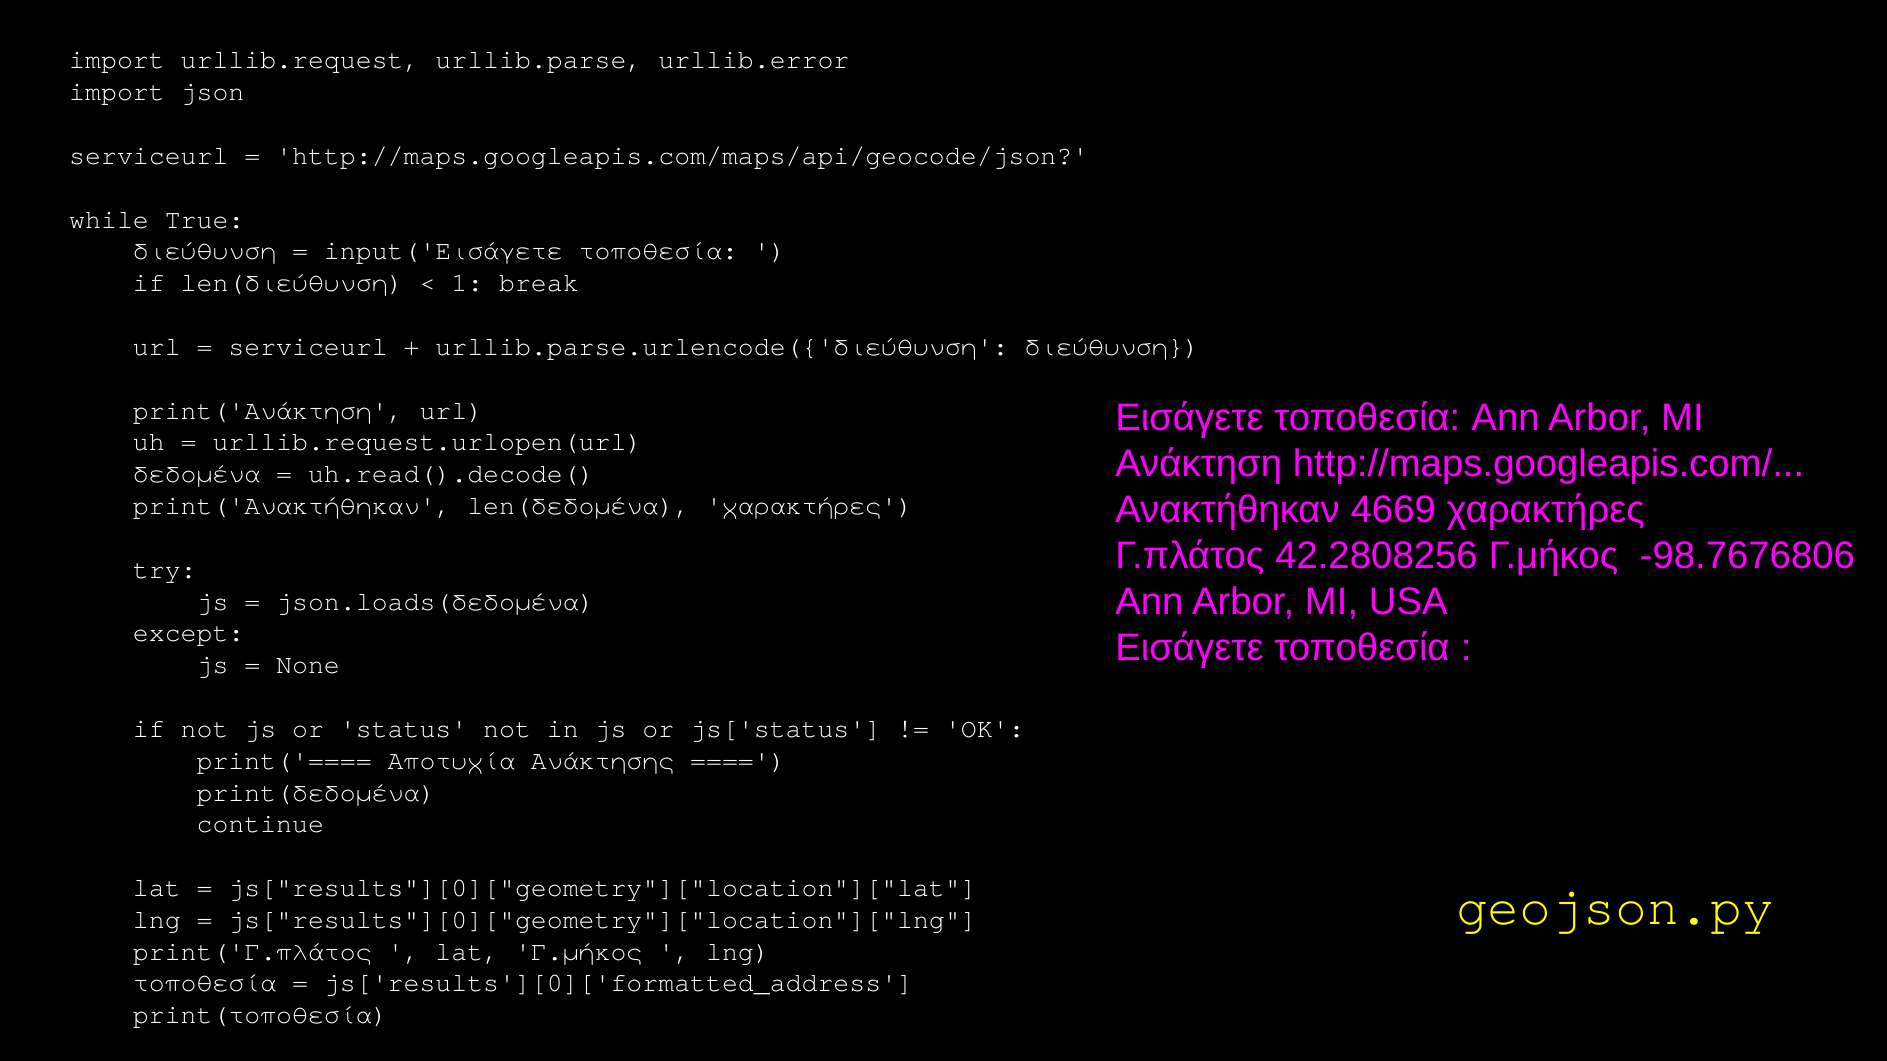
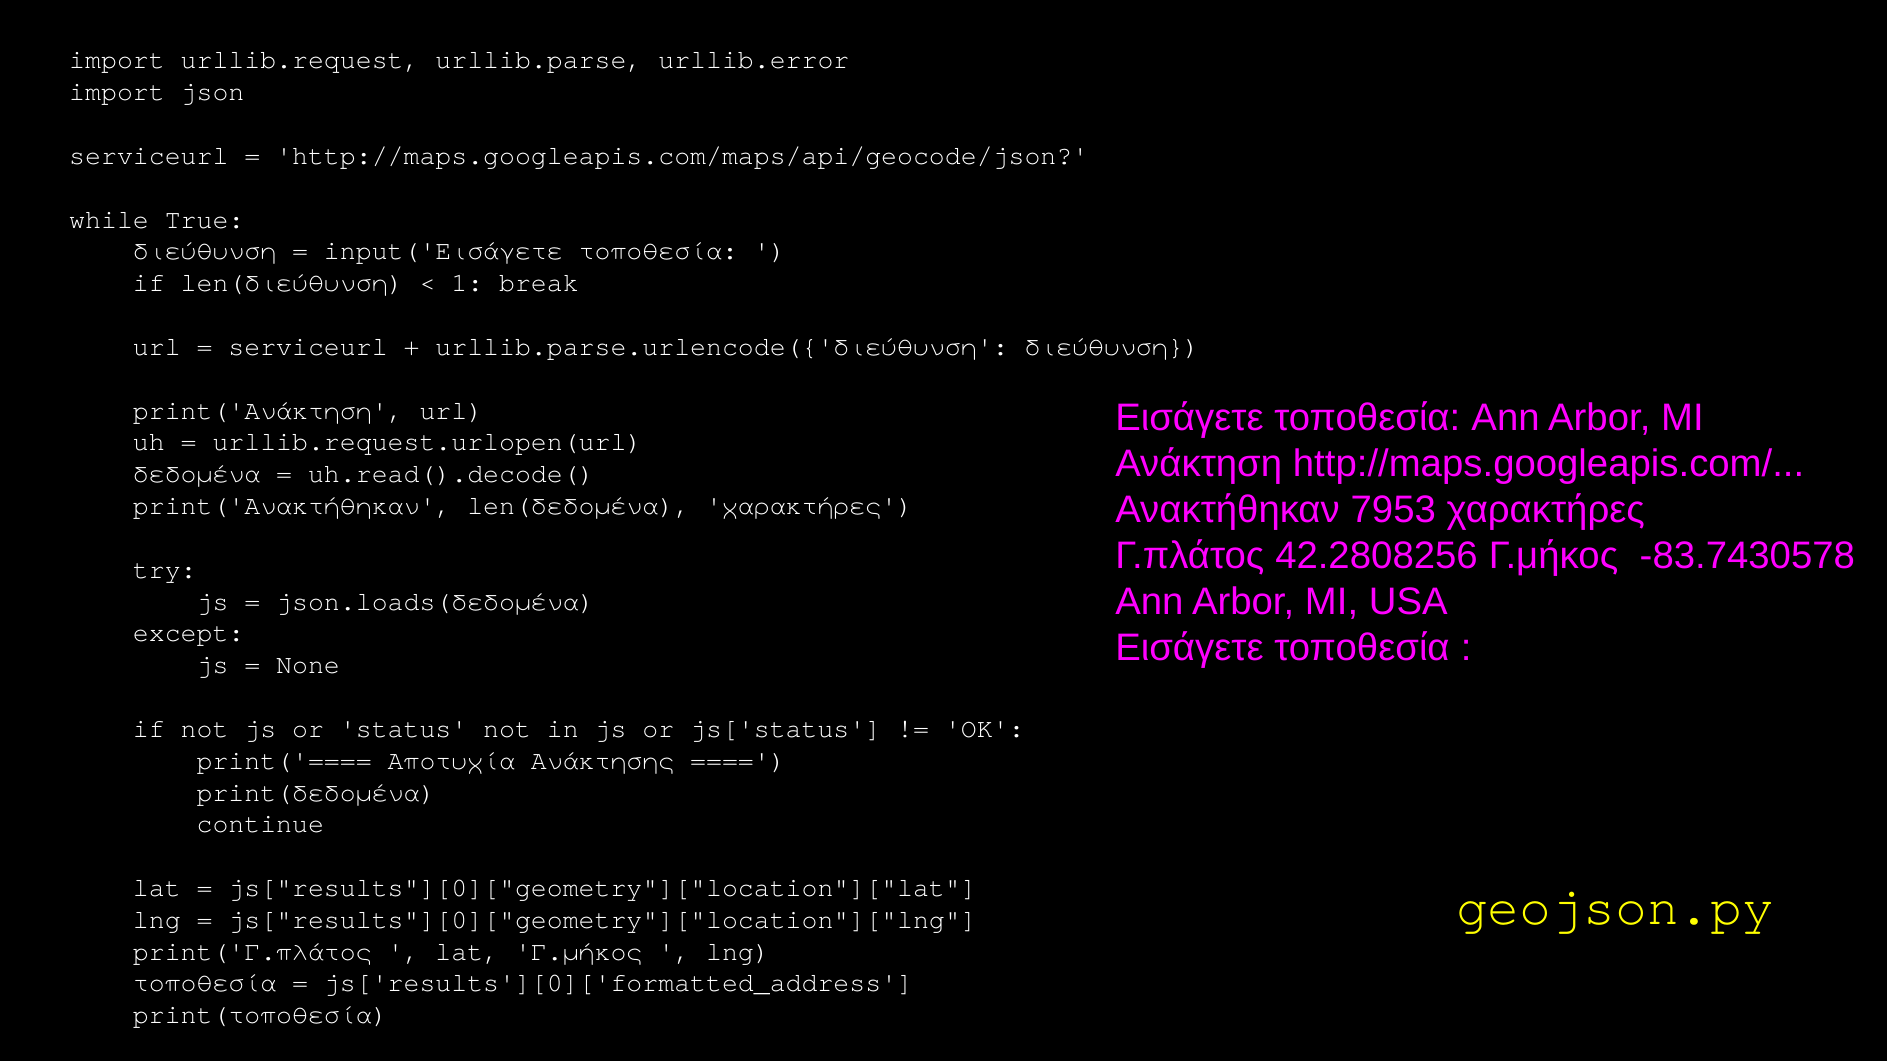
4669: 4669 -> 7953 (1393, 510)
-98.7676806: -98.7676806 -> -83.7430578 (1747, 556)
